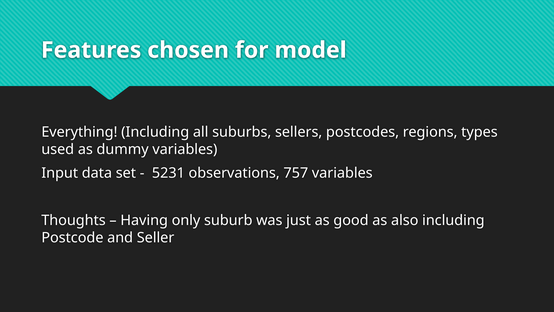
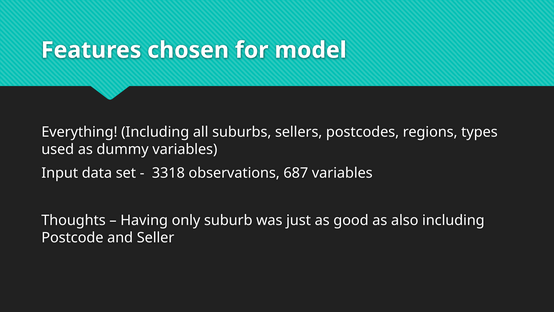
5231: 5231 -> 3318 (168, 173)
757: 757 -> 687 (296, 173)
